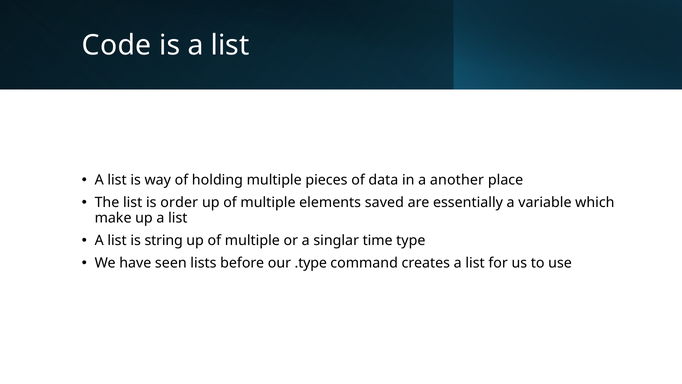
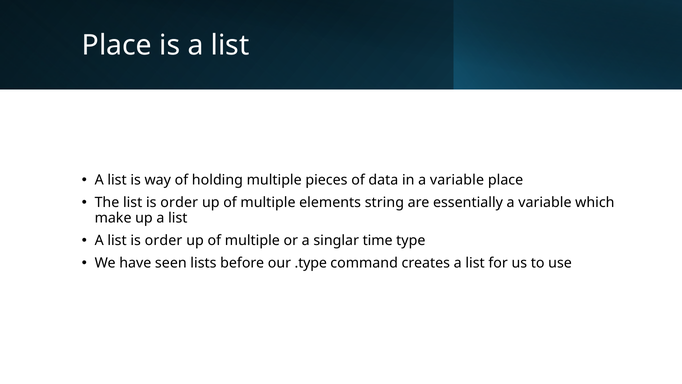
Code: Code -> Place (117, 45)
in a another: another -> variable (457, 180)
saved: saved -> string (384, 202)
A list is string: string -> order (164, 240)
